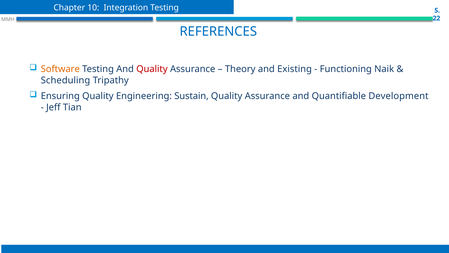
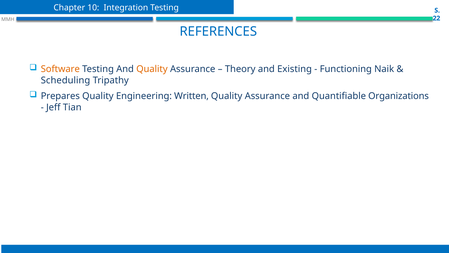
Quality colour: red -> orange (152, 69)
Ensuring: Ensuring -> Prepares (60, 96)
Sustain: Sustain -> Written (191, 96)
Development: Development -> Organizations (399, 96)
